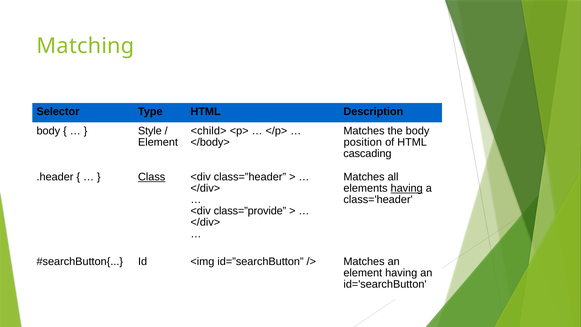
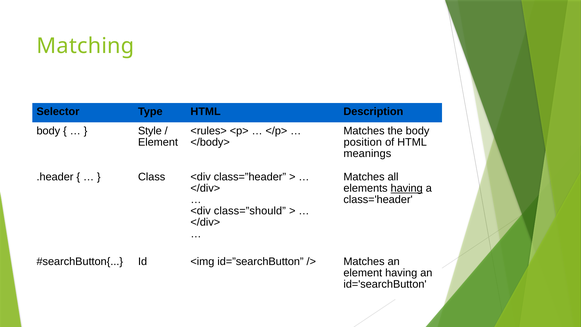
<child>: <child> -> <rules> (209, 131)
cascading: cascading -> meanings (367, 153)
Class underline: present -> none (152, 177)
class=”provide: class=”provide -> class=”should (250, 211)
